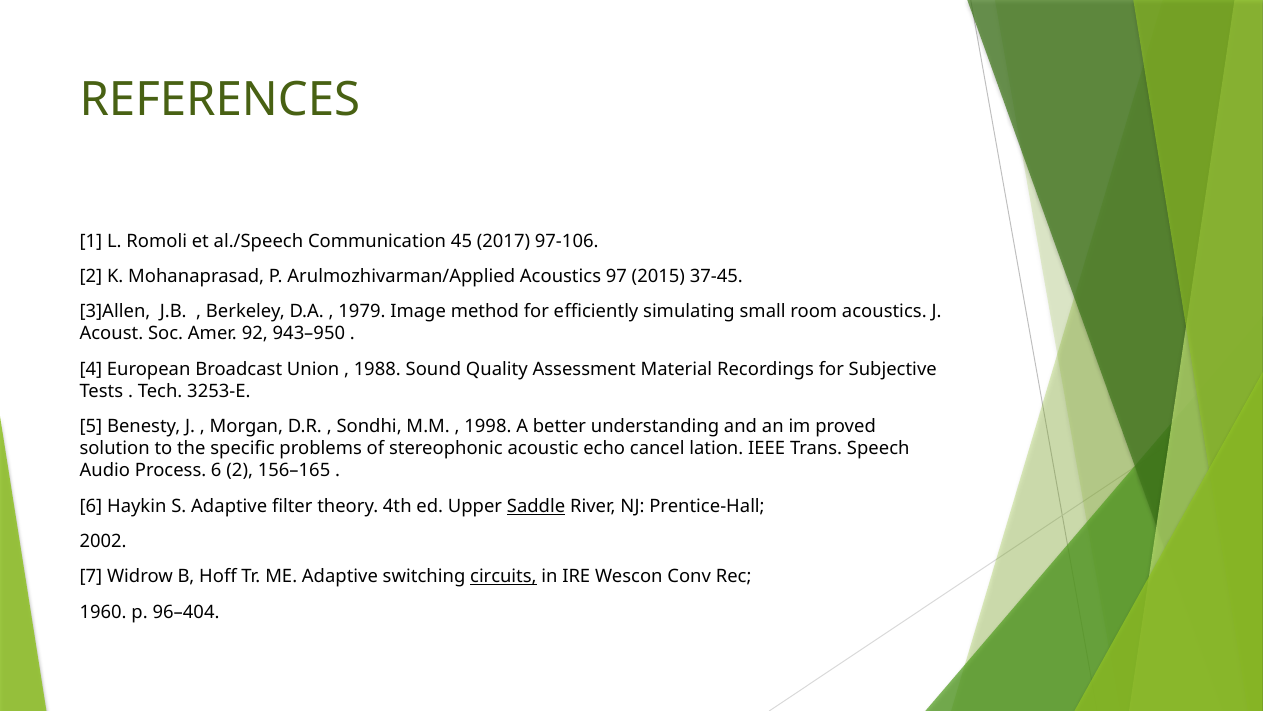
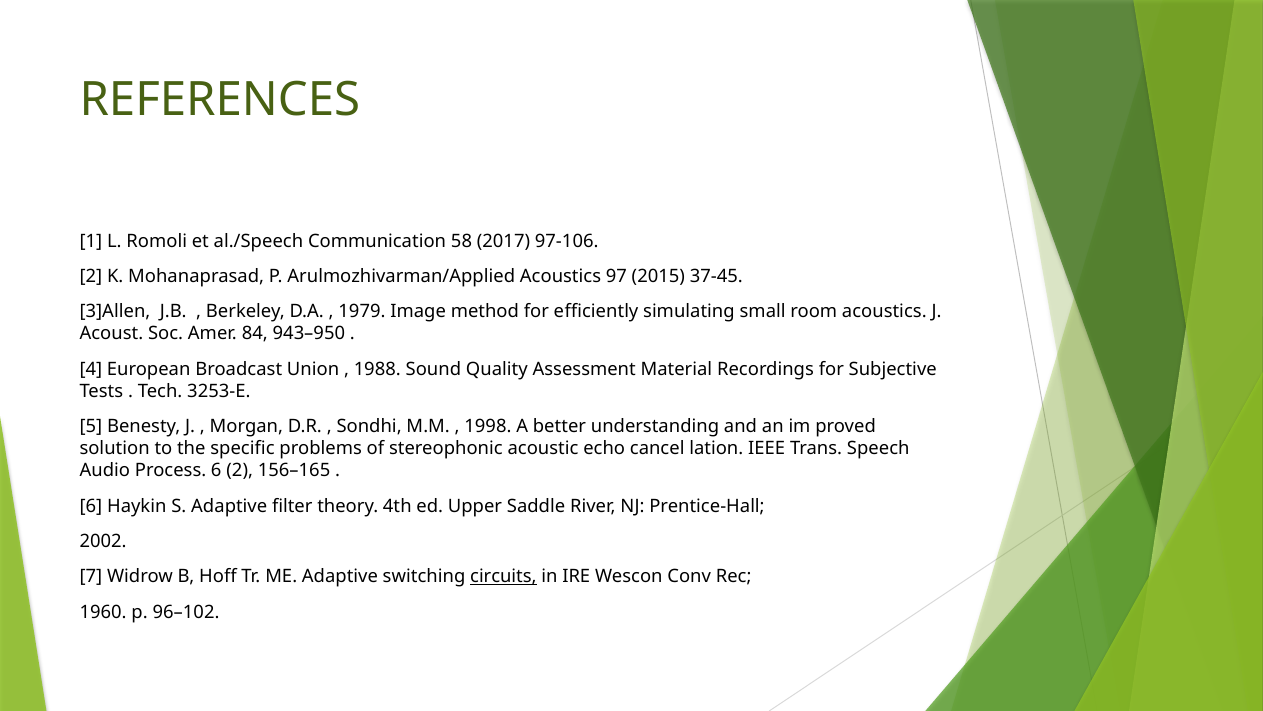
45: 45 -> 58 (461, 241)
92: 92 -> 84 (255, 334)
Saddle underline: present -> none (536, 506)
96–404: 96–404 -> 96–102 (186, 612)
